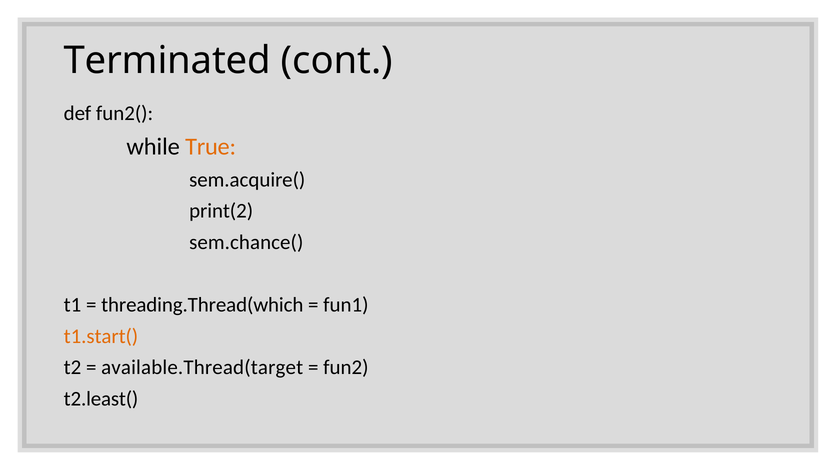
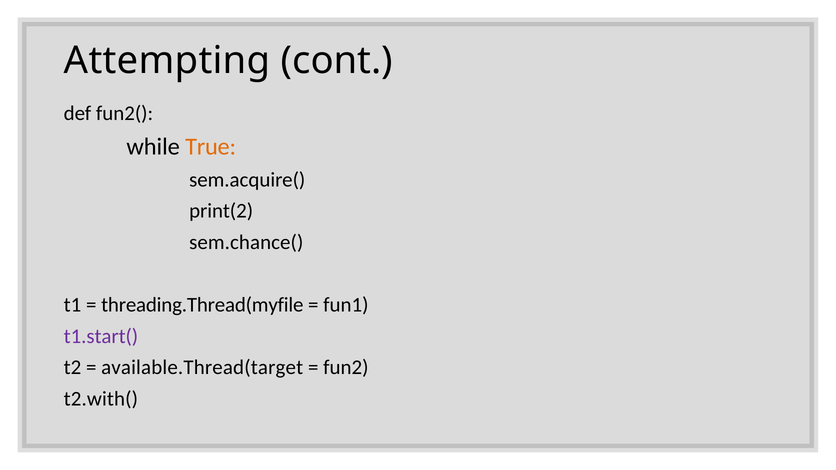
Terminated: Terminated -> Attempting (167, 60)
threading.Thread(which: threading.Thread(which -> threading.Thread(myfile (202, 305)
t1.start( colour: orange -> purple (101, 336)
t2.least(: t2.least( -> t2.with( (101, 399)
